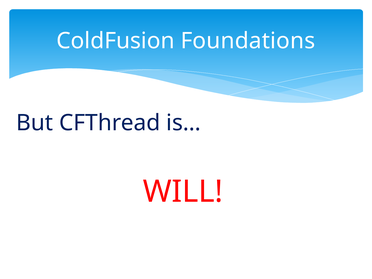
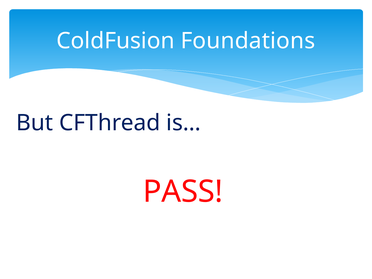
WILL: WILL -> PASS (183, 192)
